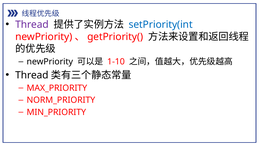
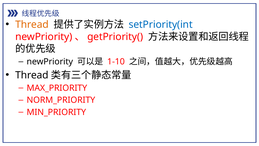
Thread colour: purple -> orange (32, 25)
